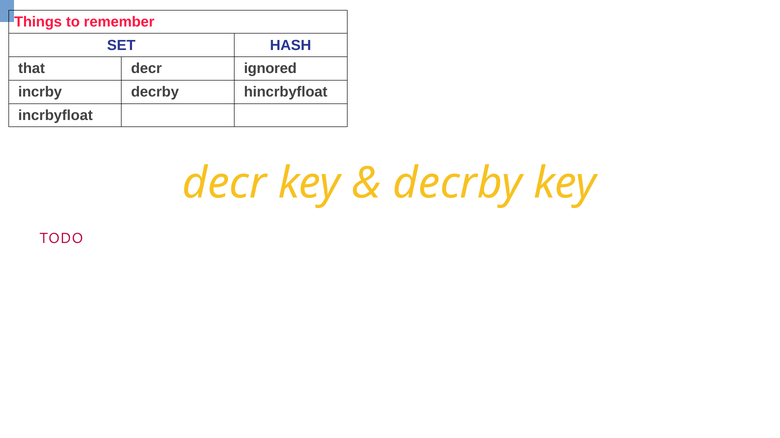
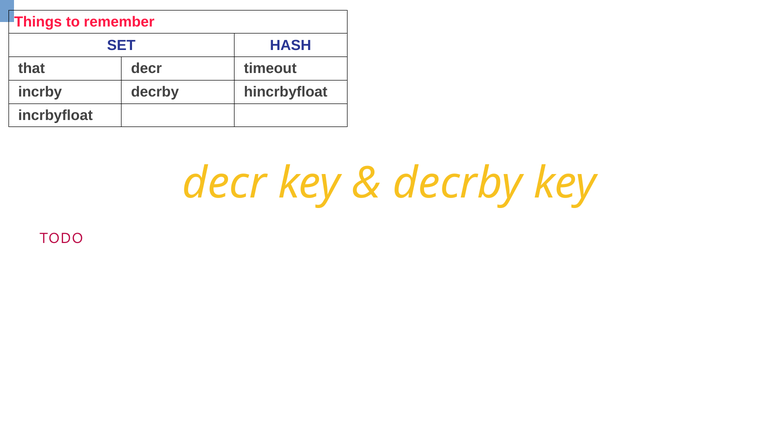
ignored: ignored -> timeout (270, 69)
